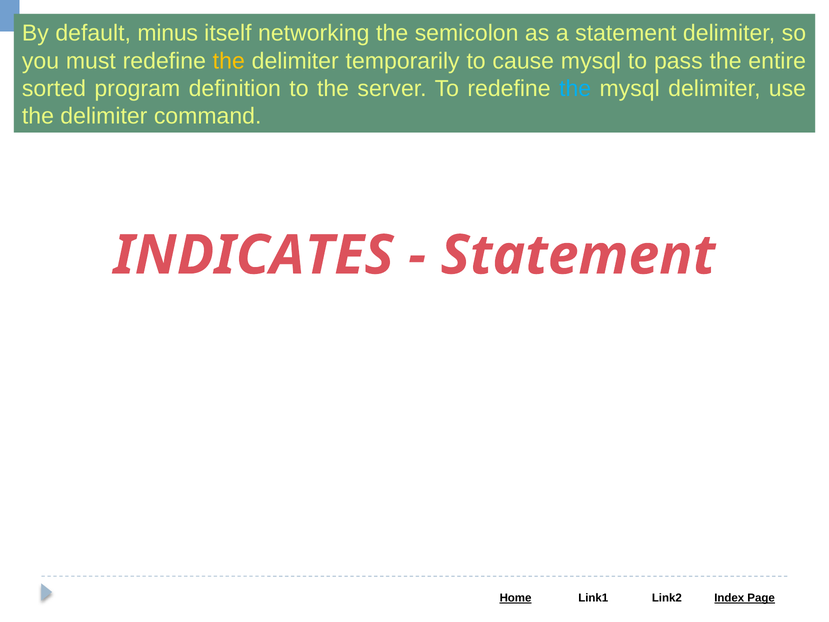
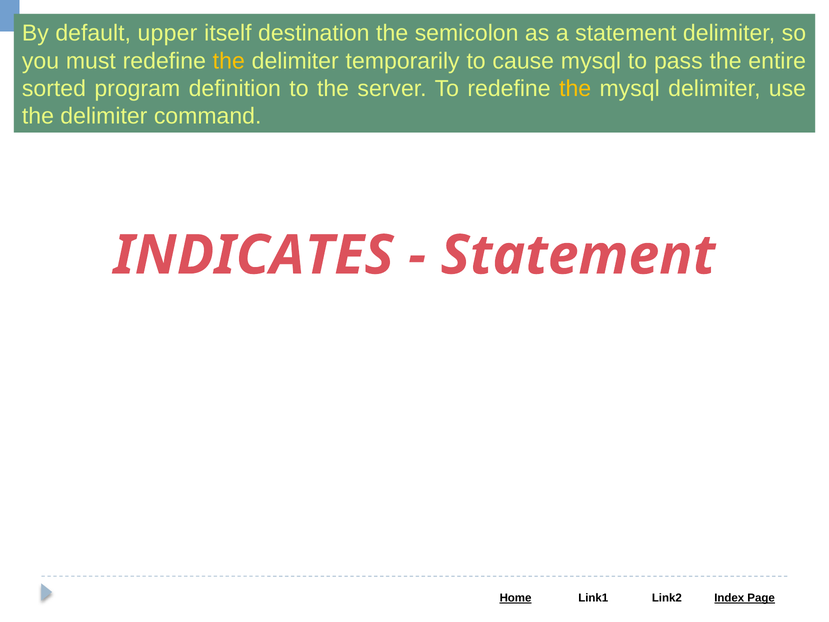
minus: minus -> upper (167, 33)
networking: networking -> destination (314, 33)
the colour: light blue -> yellow (575, 89)
